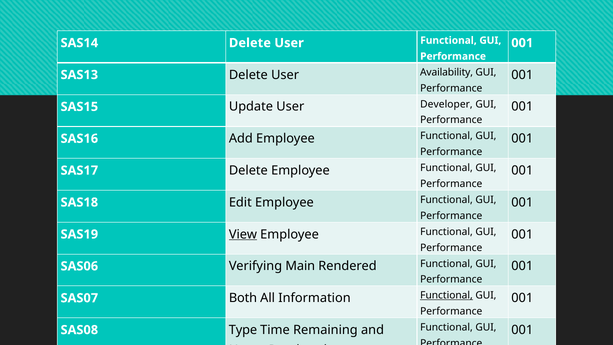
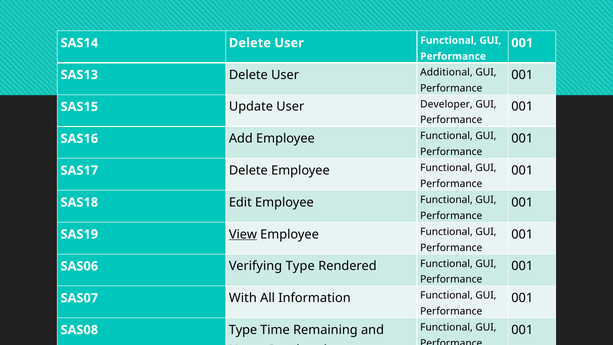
Availability: Availability -> Additional (446, 72)
Verifying Main: Main -> Type (300, 266)
Both: Both -> With (243, 298)
Functional underline: present -> none (447, 295)
